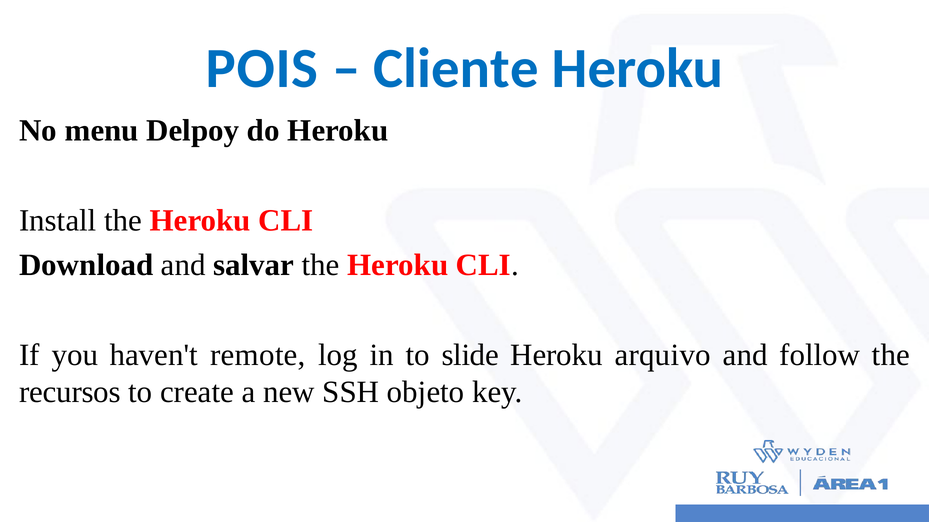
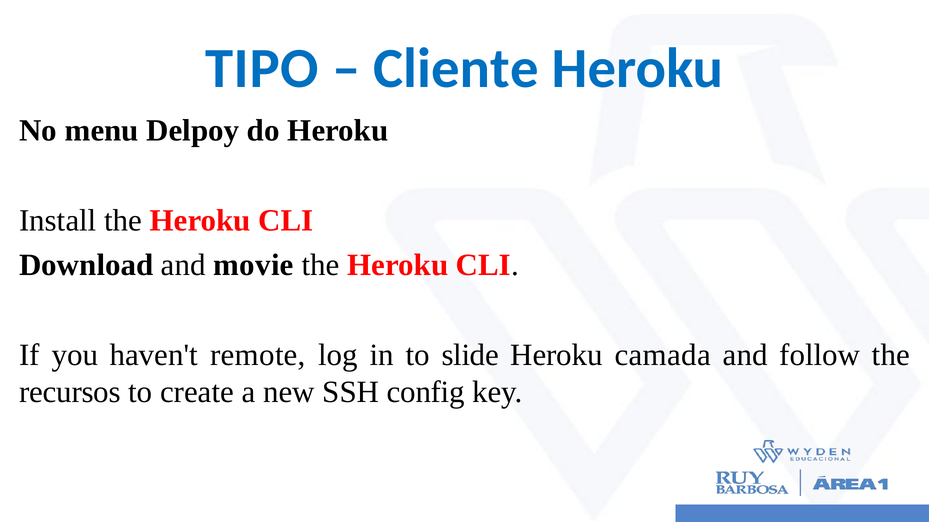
POIS: POIS -> TIPO (262, 68)
salvar: salvar -> movie (254, 266)
arquivo: arquivo -> camada (663, 355)
objeto: objeto -> config (426, 393)
